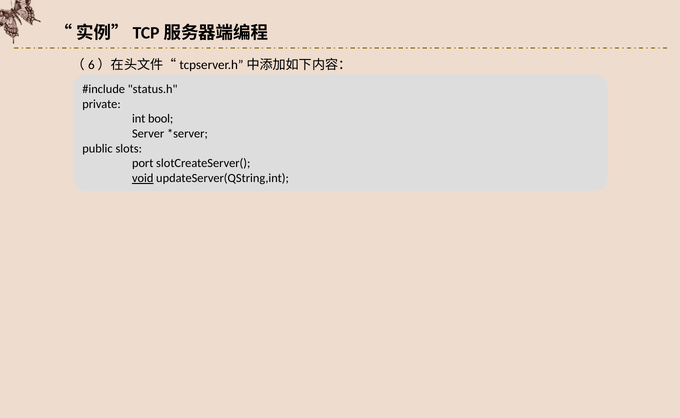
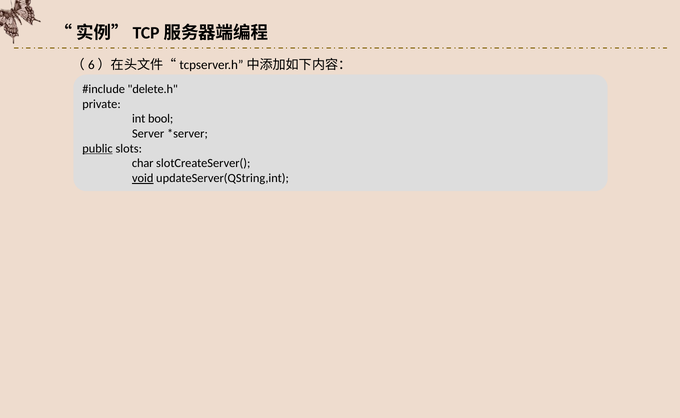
status.h: status.h -> delete.h (153, 89)
public underline: none -> present (97, 149)
port: port -> char (143, 163)
